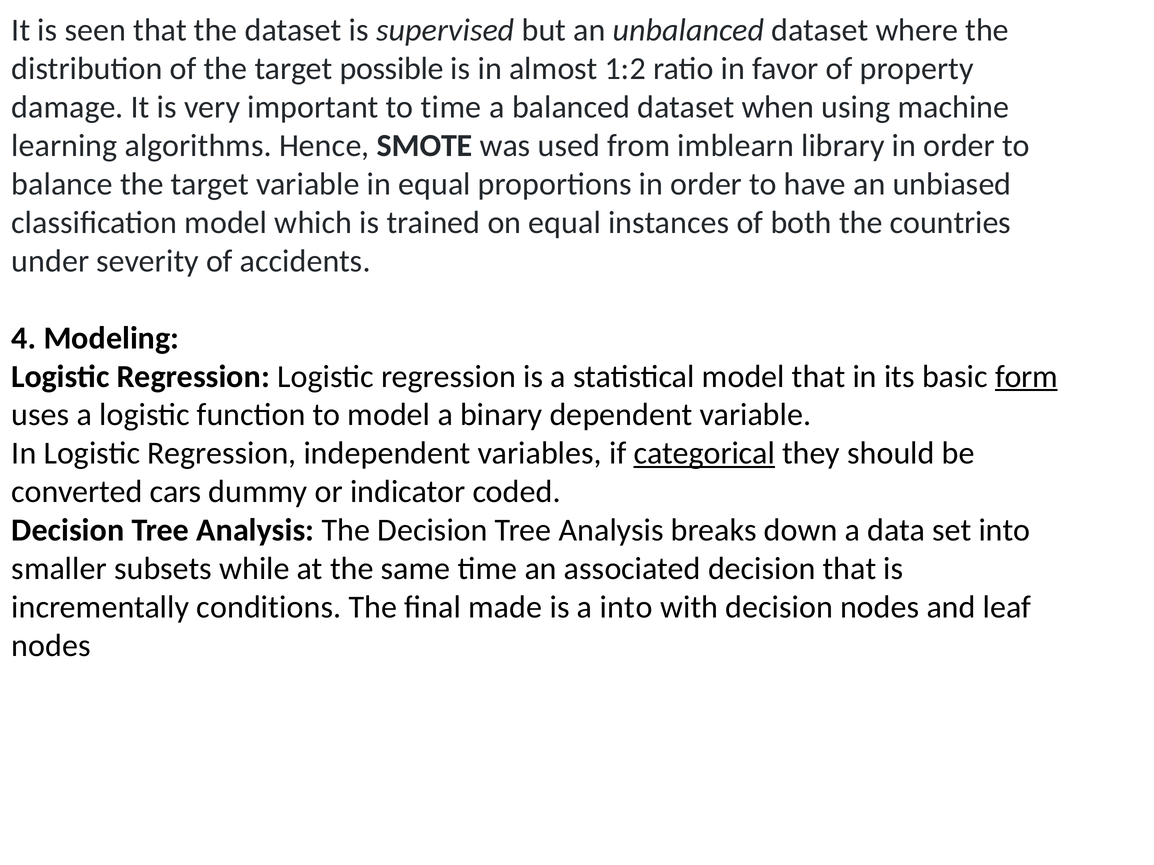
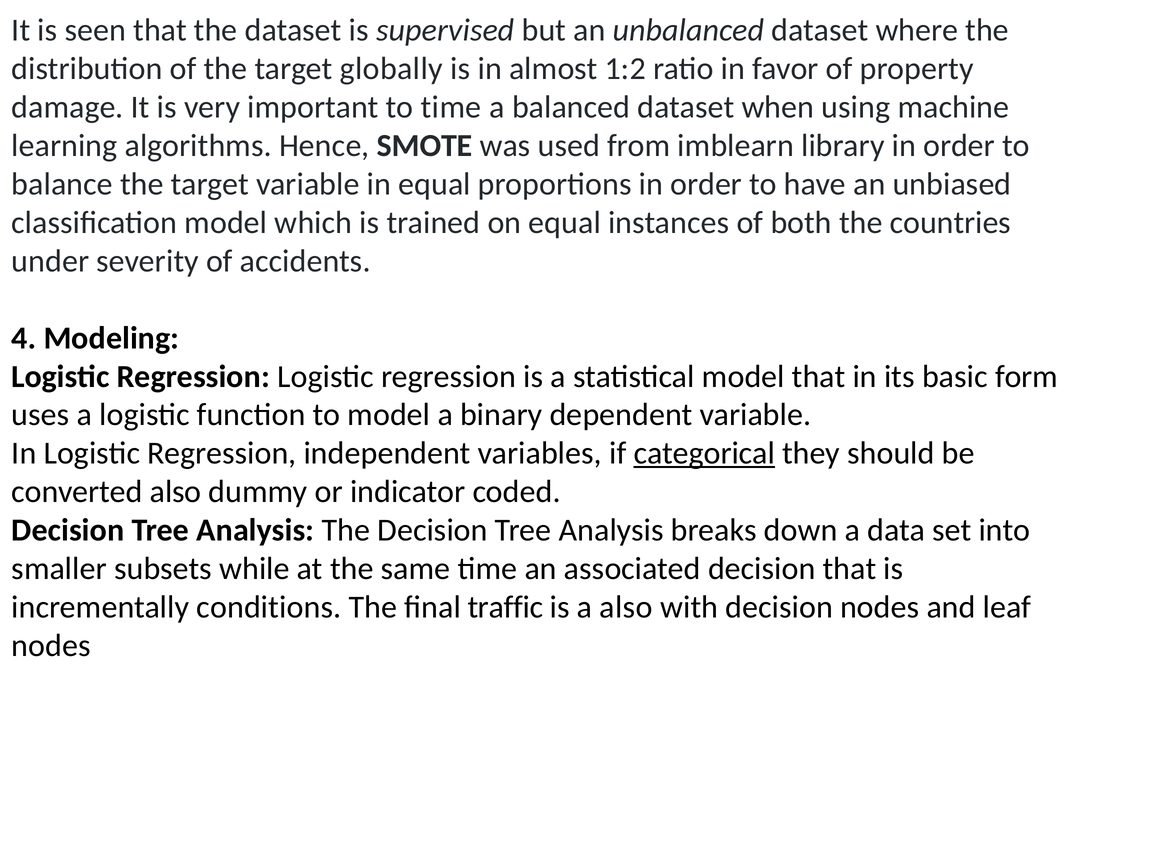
possible: possible -> globally (391, 69)
form underline: present -> none (1026, 377)
converted cars: cars -> also (176, 492)
made: made -> traffic (505, 608)
a into: into -> also (626, 608)
